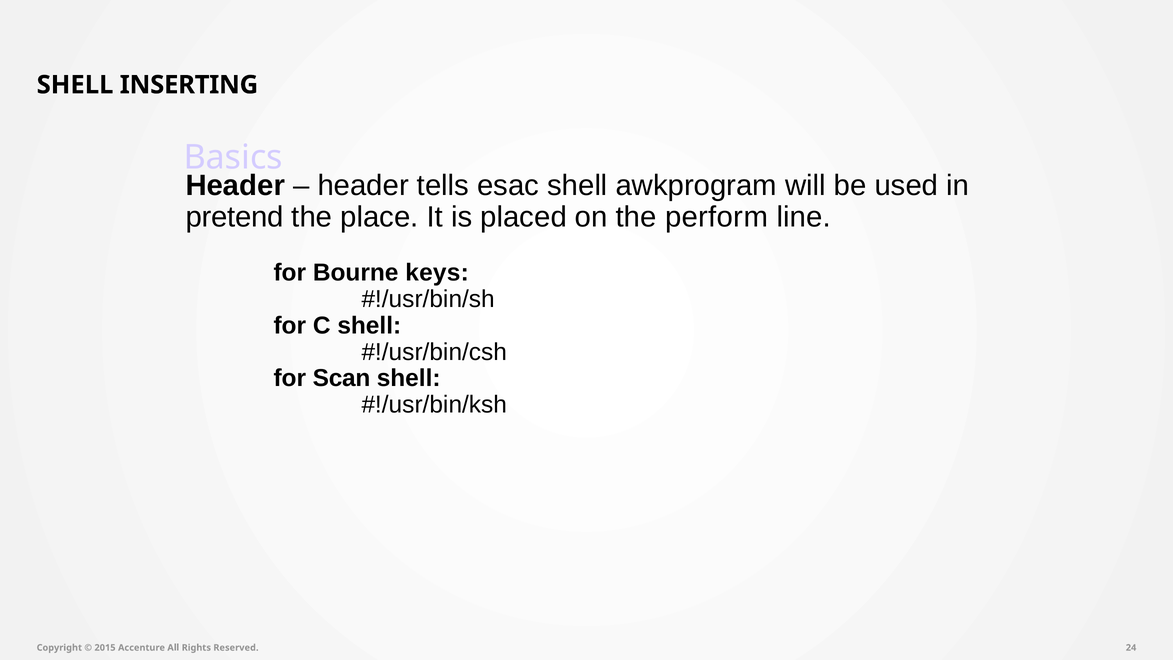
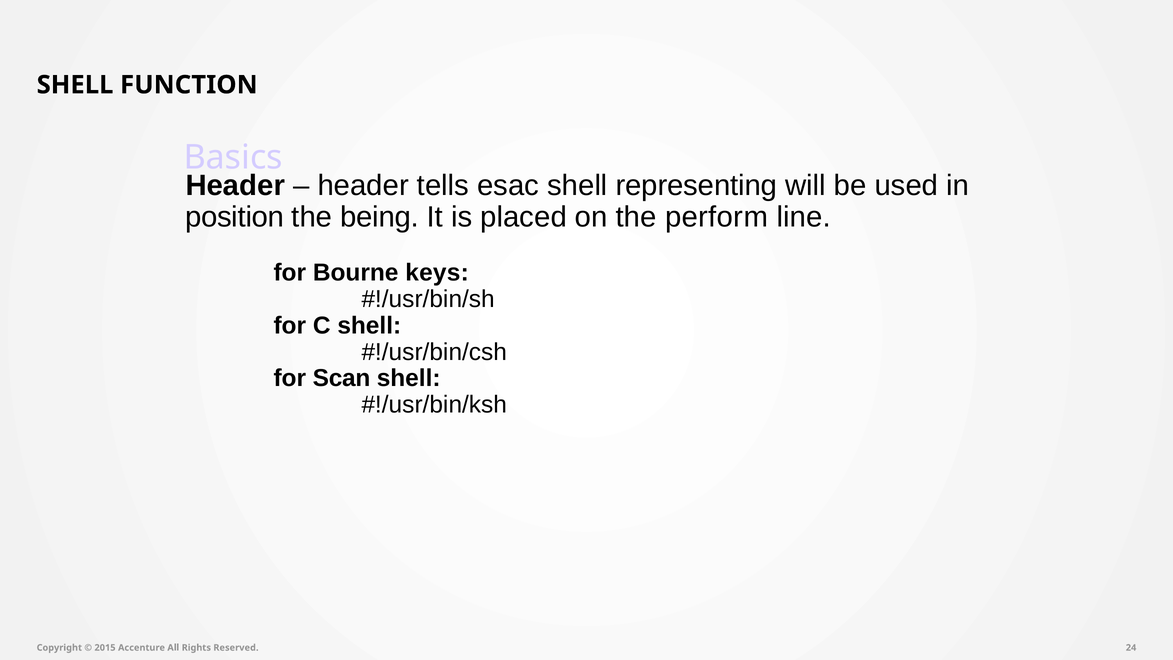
INSERTING: INSERTING -> FUNCTION (189, 85)
awkprogram: awkprogram -> representing (696, 186)
pretend: pretend -> position (235, 217)
place: place -> being (380, 217)
